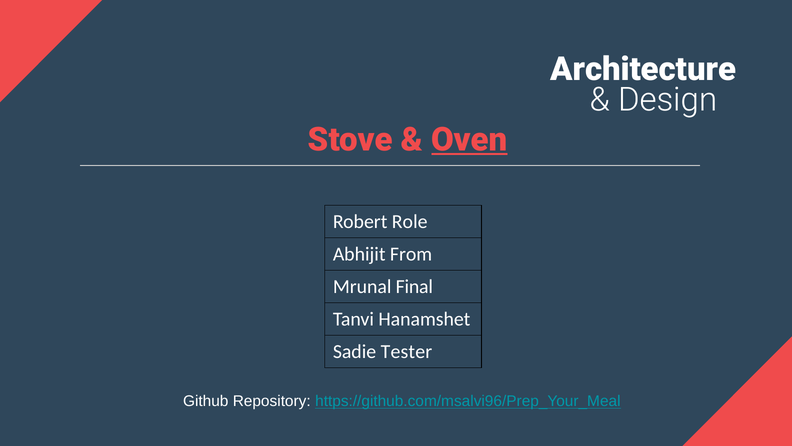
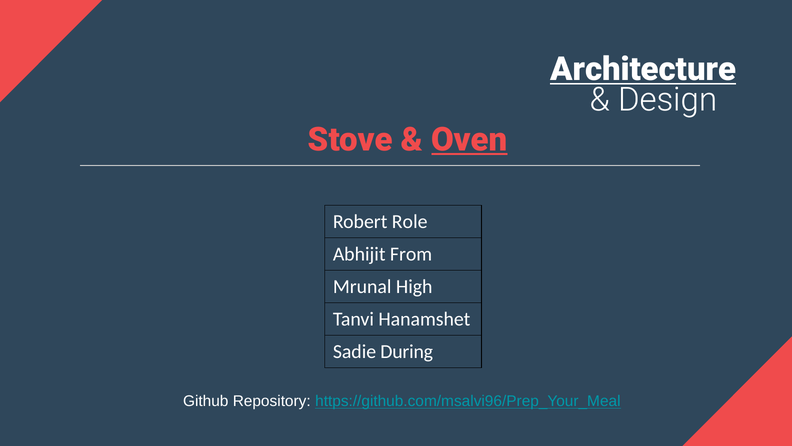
Architecture underline: none -> present (643, 69)
Final: Final -> High (414, 286)
Tester: Tester -> During (407, 351)
